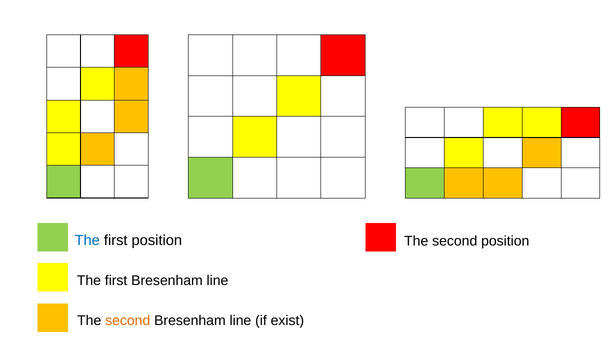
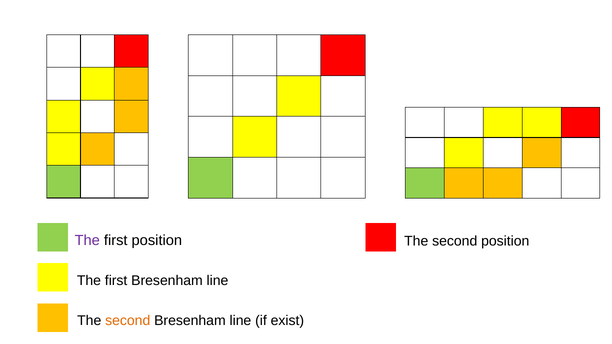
The colour: blue -> purple (87, 241)
